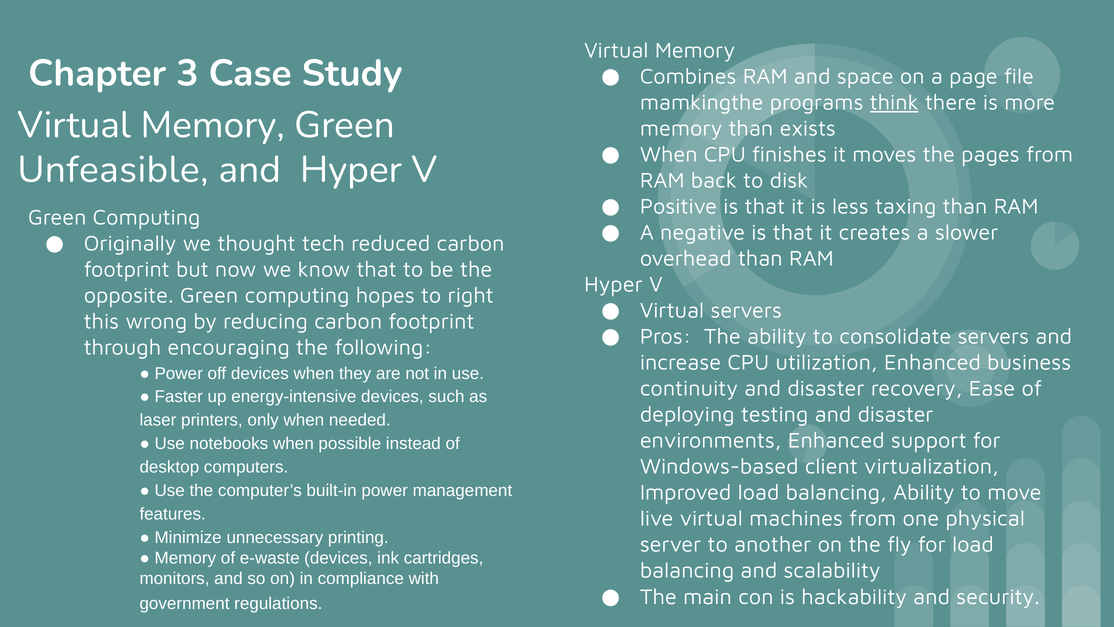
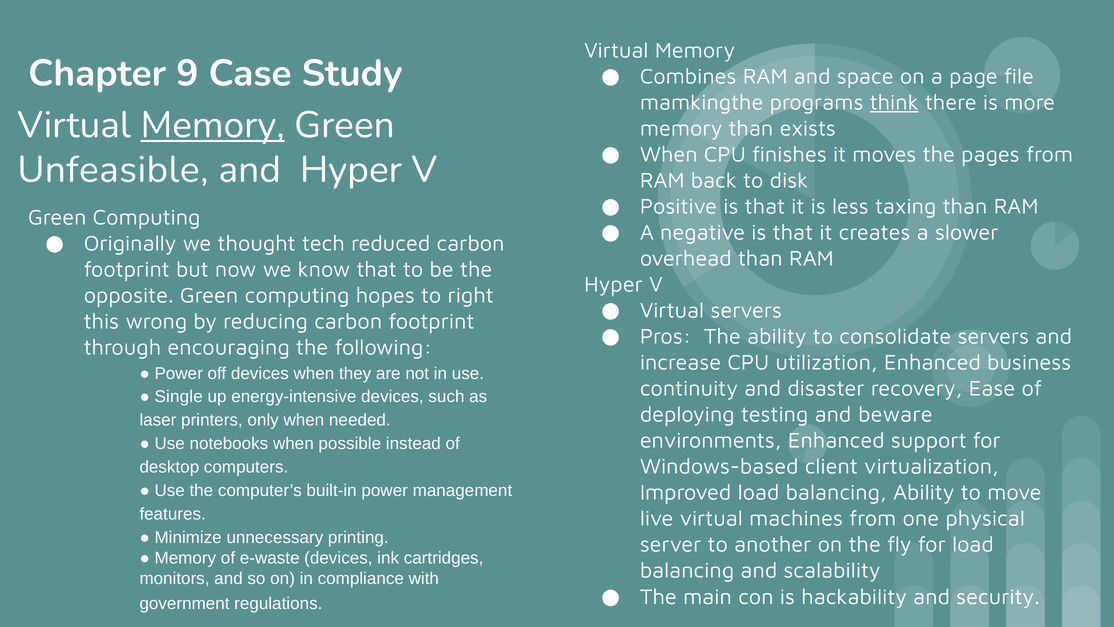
3: 3 -> 9 (187, 73)
Memory underline: none -> present (213, 125)
Faster: Faster -> Single (179, 397)
testing and disaster: disaster -> beware (895, 414)
